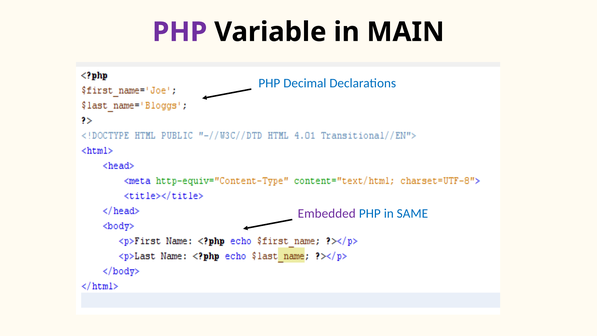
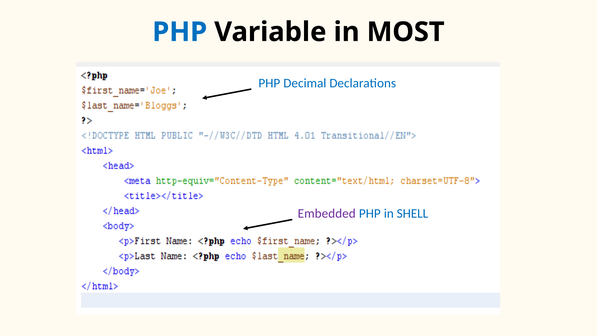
PHP colour: purple -> blue (180, 32)
MAIN: MAIN -> MOST (406, 32)
SAME: SAME -> SHELL (412, 213)
